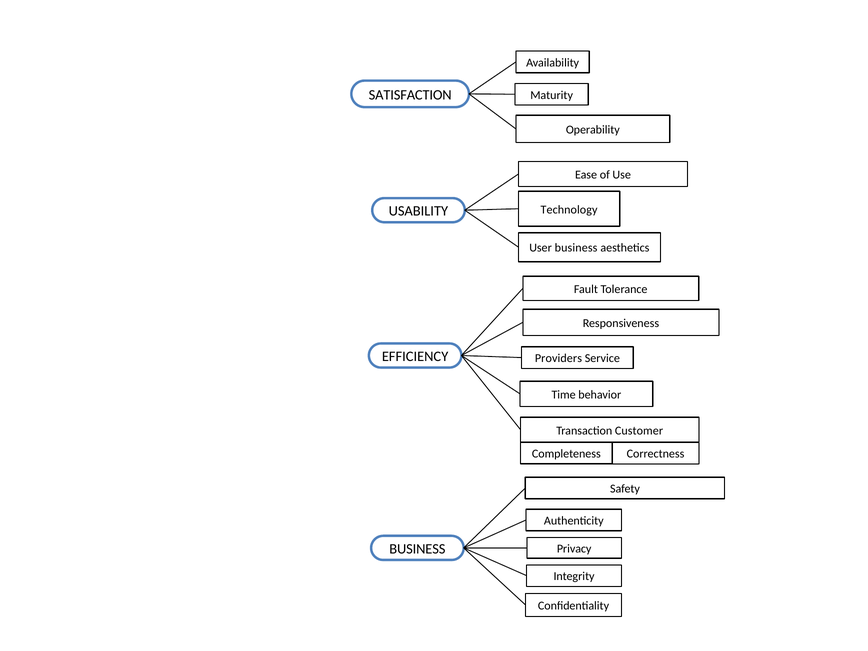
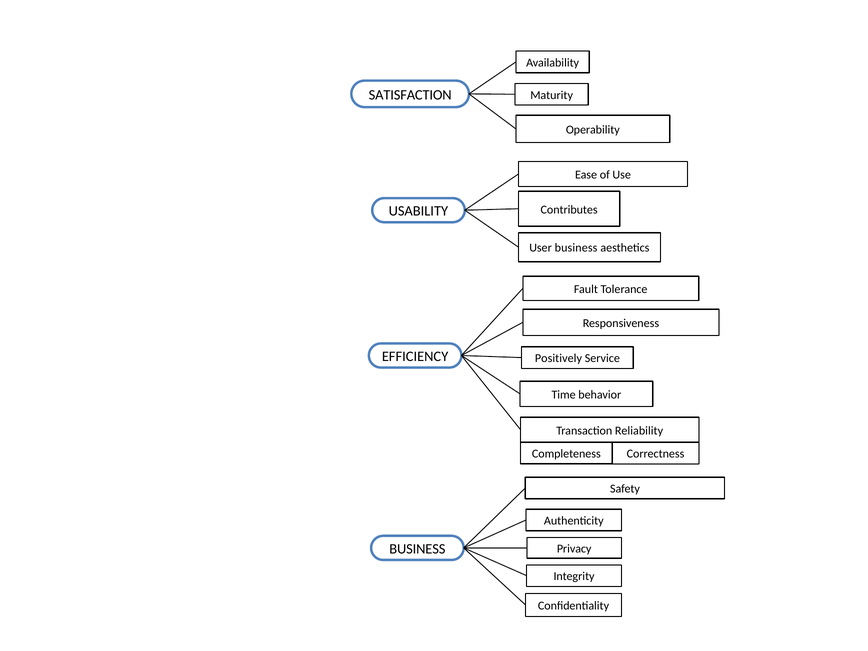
Technology: Technology -> Contributes (569, 210)
Providers: Providers -> Positively (558, 358)
Customer: Customer -> Reliability (639, 431)
